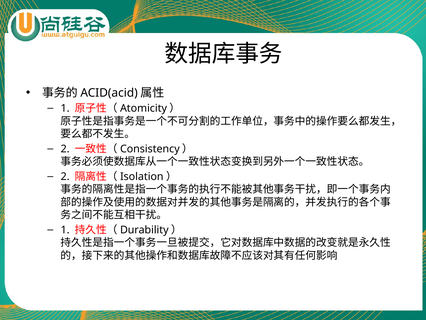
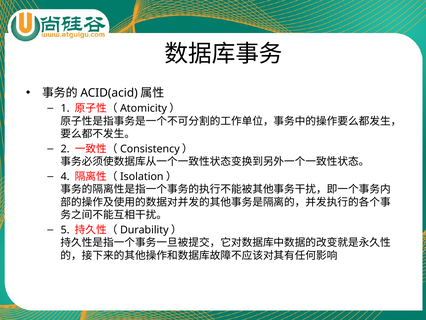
2: 2 -> 4 (65, 176)
1: 1 -> 5 (65, 230)
